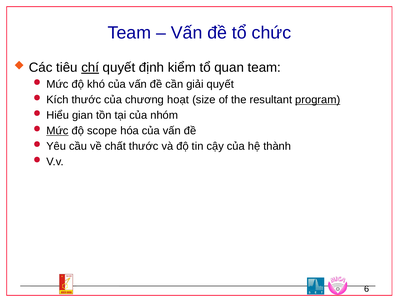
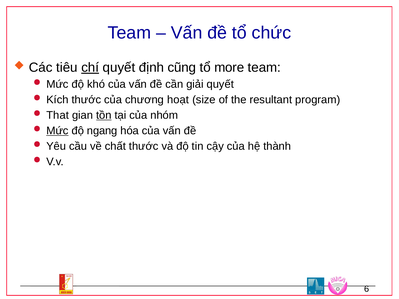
kiểm: kiểm -> cũng (182, 68)
quan: quan -> more (229, 68)
program underline: present -> none (318, 100)
Hiểu: Hiểu -> That (58, 115)
tồn underline: none -> present (104, 115)
scope: scope -> ngang (102, 131)
